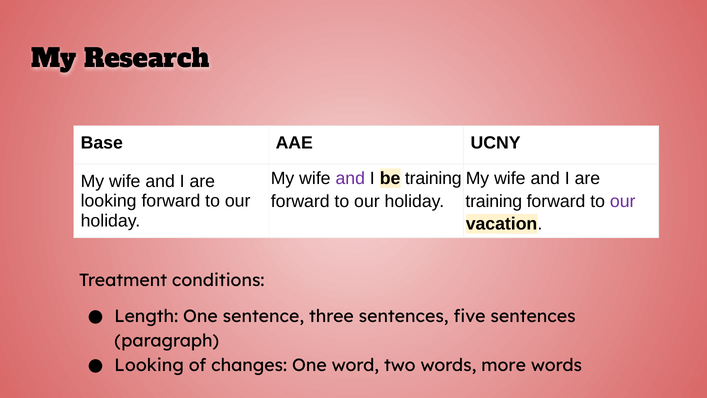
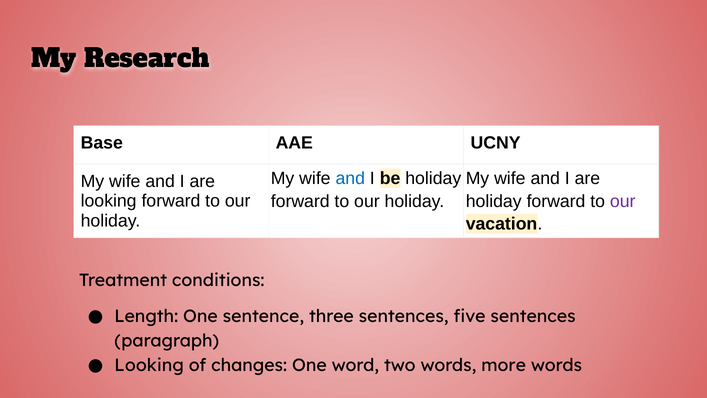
and colour: purple -> blue (350, 178)
be training: training -> holiday (433, 178)
training: training -> holiday (494, 201)
